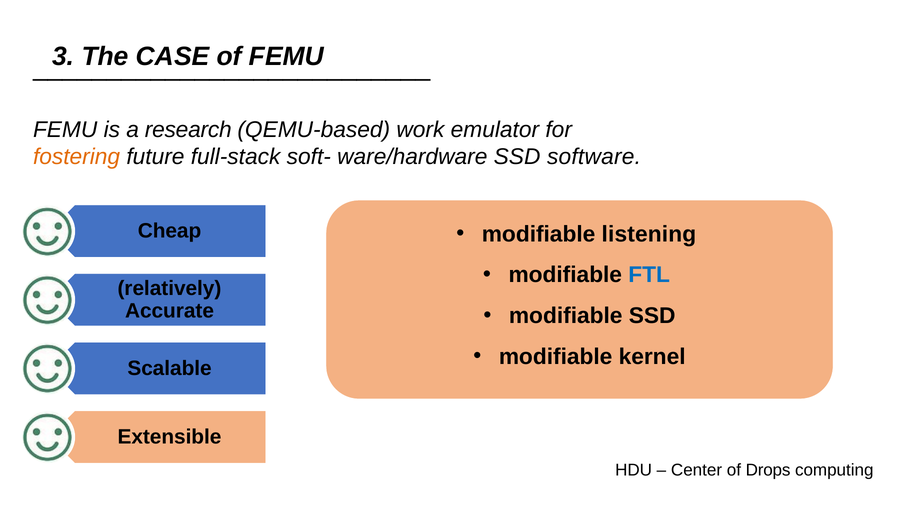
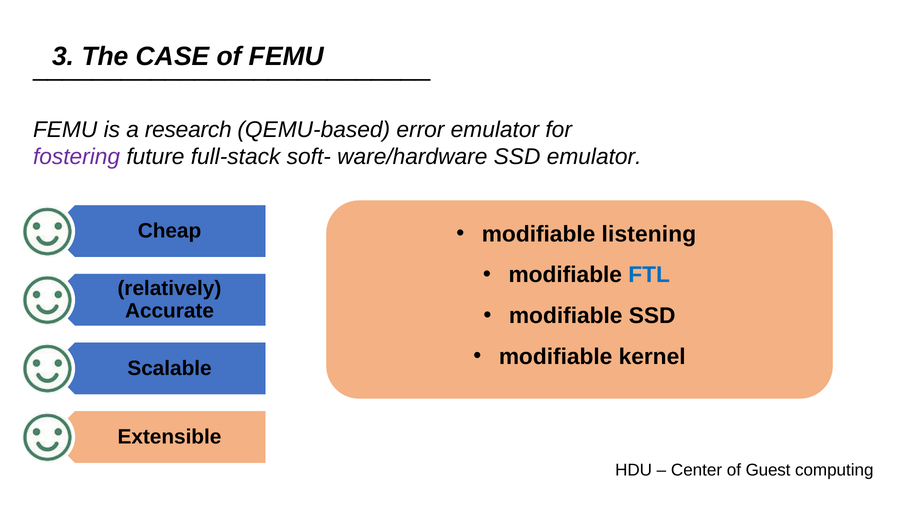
work: work -> error (420, 130)
fostering colour: orange -> purple (77, 157)
SSD software: software -> emulator (594, 157)
Drops: Drops -> Guest (768, 470)
